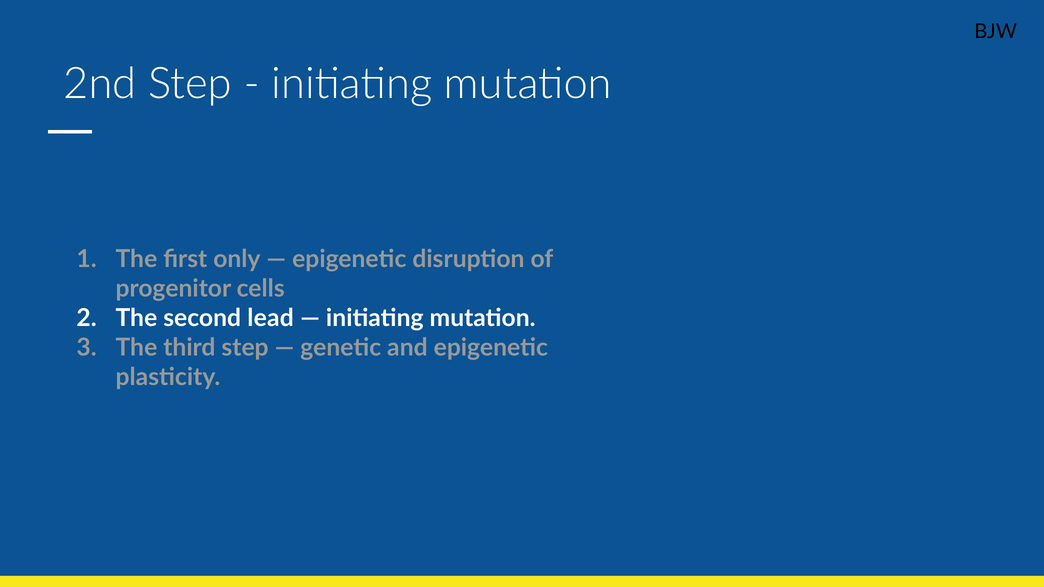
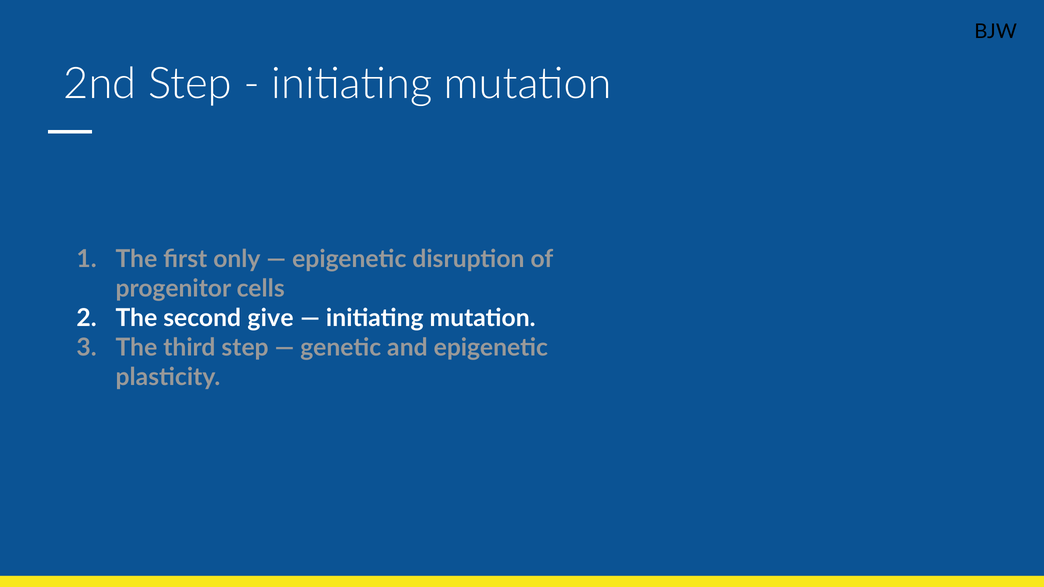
lead: lead -> give (271, 318)
